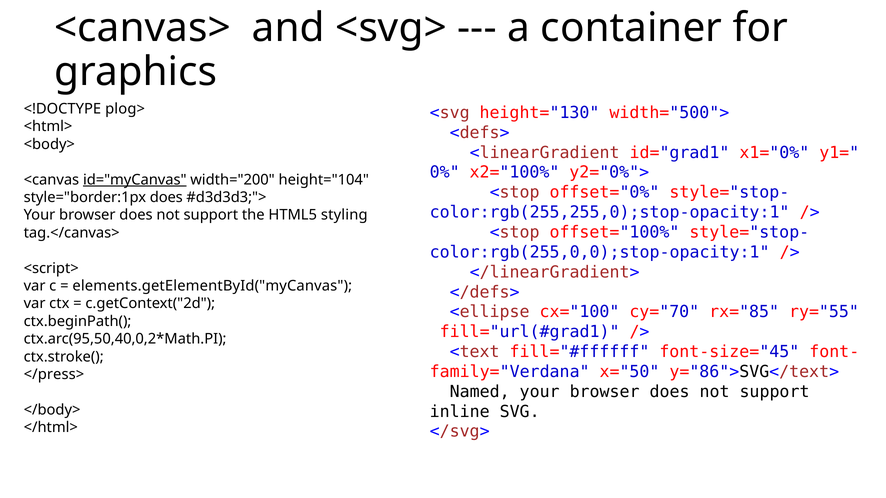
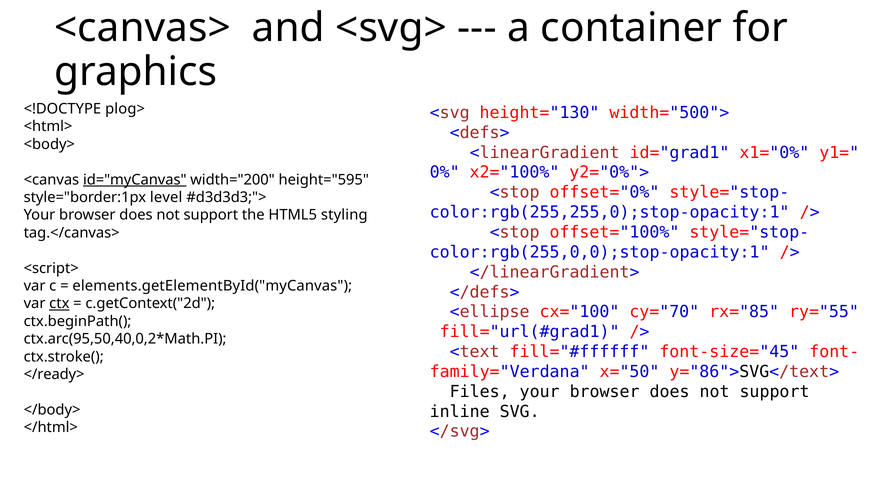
height="104: height="104 -> height="595 (324, 180)
style="border:1px does: does -> level (166, 198)
ctx underline: none -> present (59, 304)
</press>: </press> -> </ready> (54, 375)
Named: Named -> Files (480, 392)
